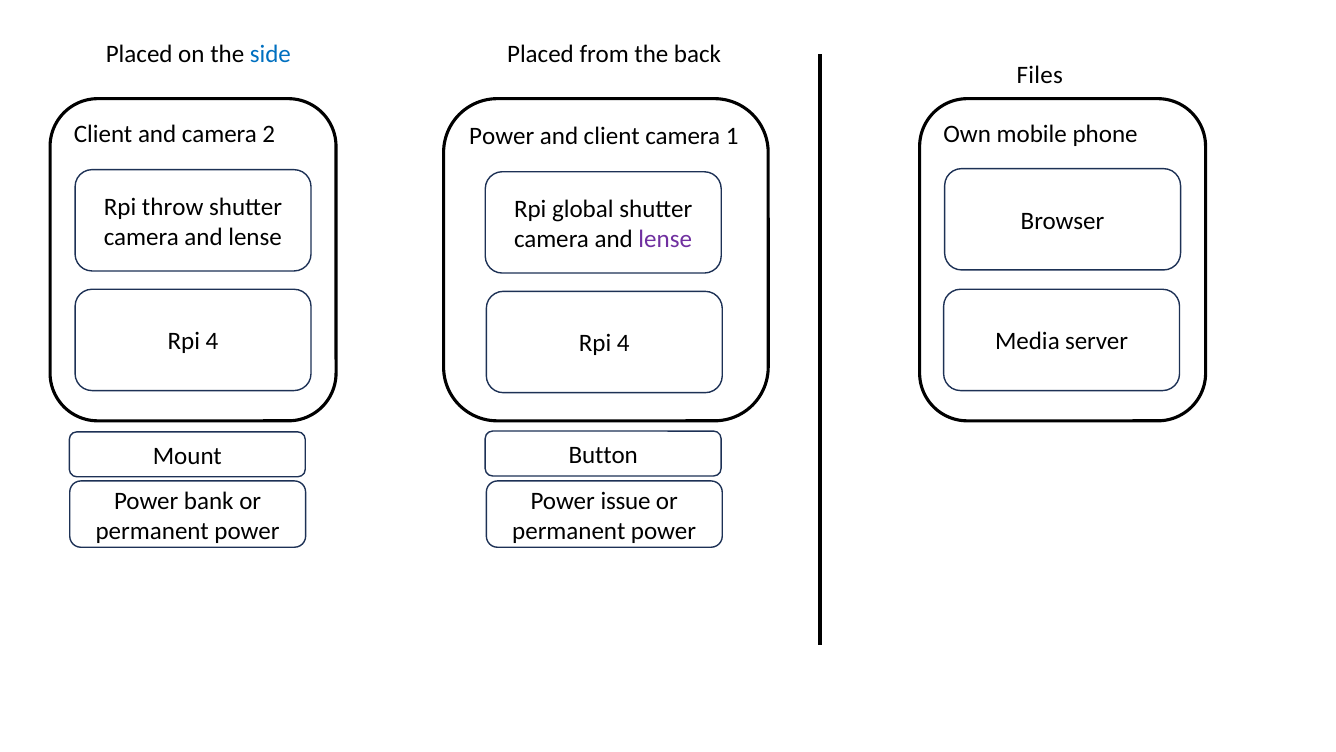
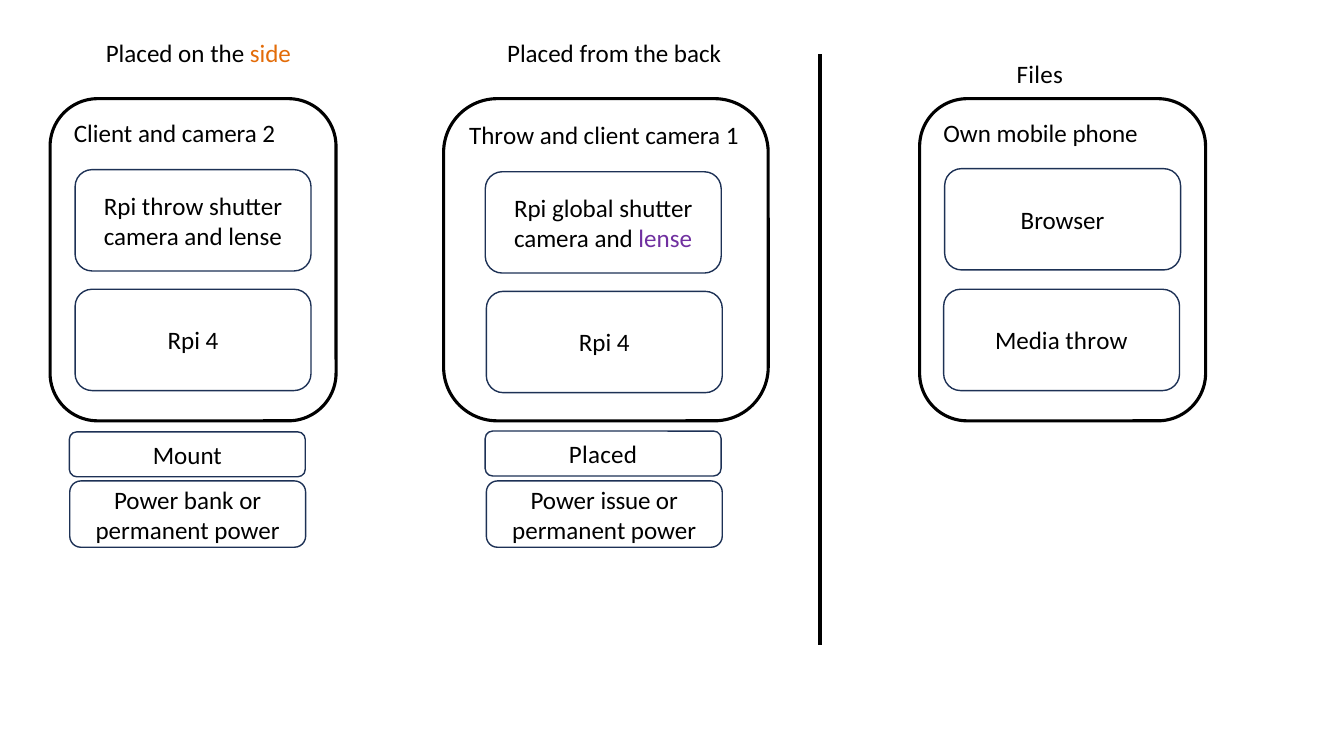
side colour: blue -> orange (270, 54)
2 Power: Power -> Throw (502, 136)
Media server: server -> throw (1096, 341)
Button: Button -> Placed (603, 455)
